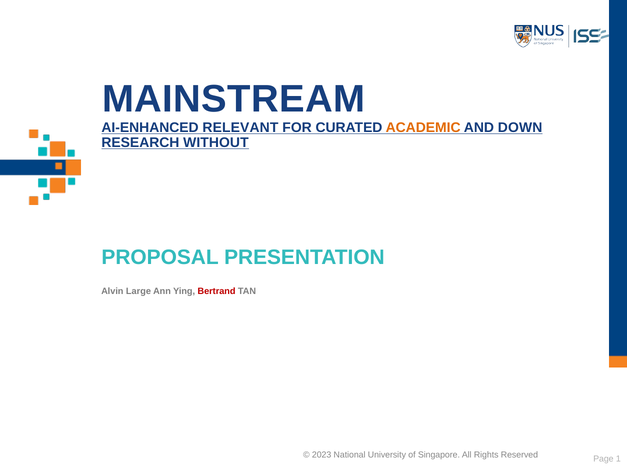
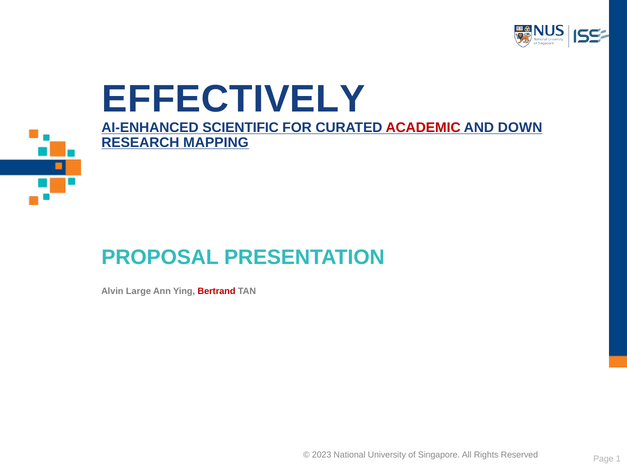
MAINSTREAM: MAINSTREAM -> EFFECTIVELY (234, 99)
RELEVANT: RELEVANT -> SCIENTIFIC (241, 127)
ACADEMIC colour: orange -> red (423, 127)
WITHOUT: WITHOUT -> MAPPING (216, 142)
